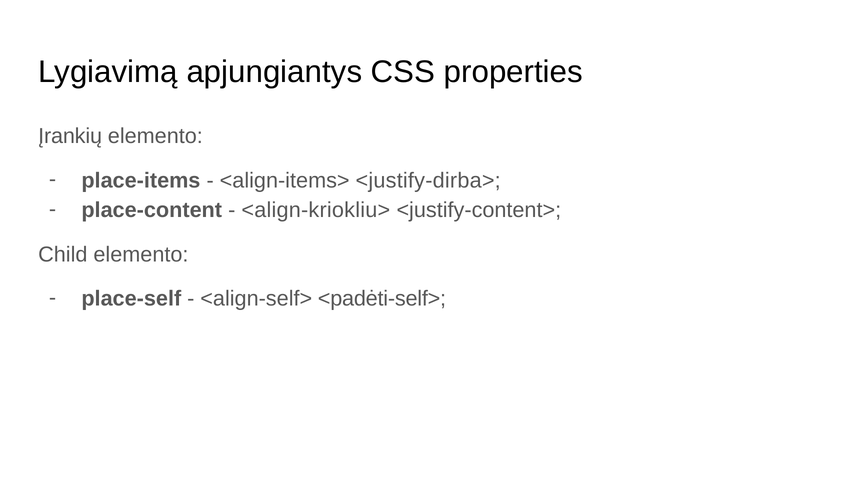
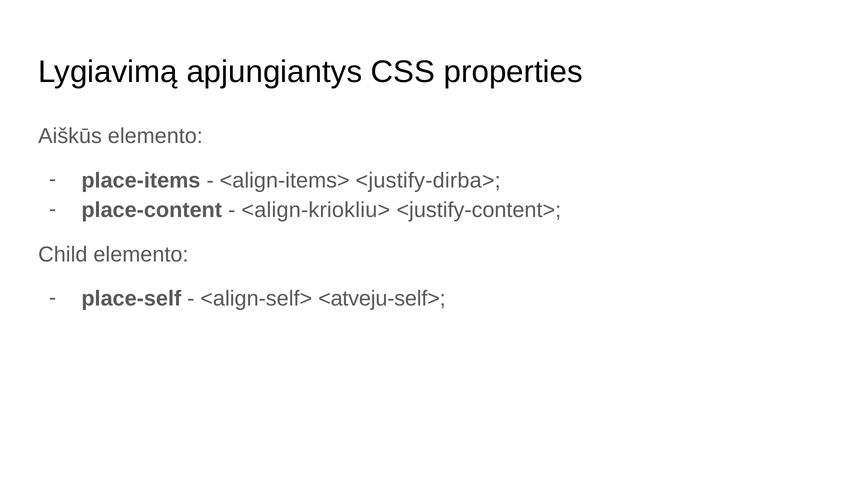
Įrankių: Įrankių -> Aiškūs (70, 136)
<padėti-self>: <padėti-self> -> <atveju-self> (382, 299)
